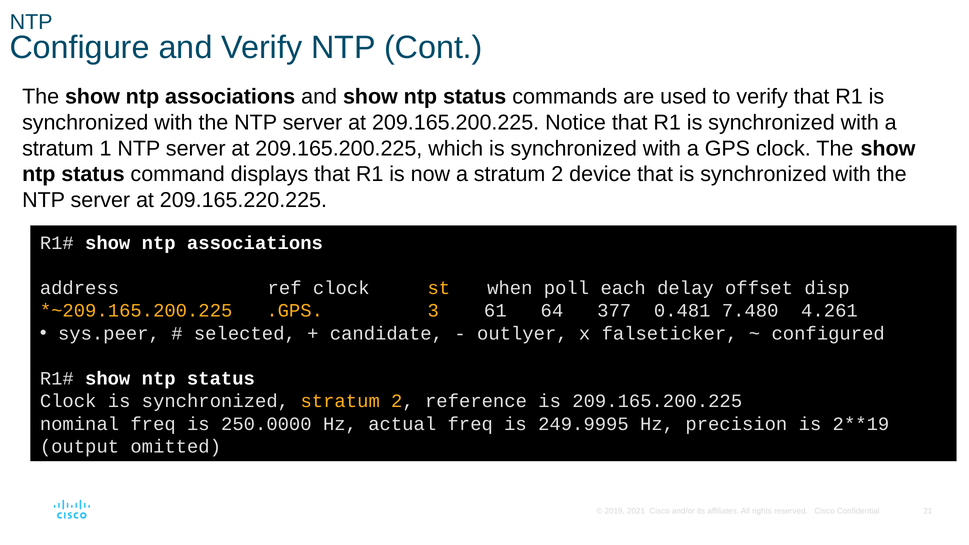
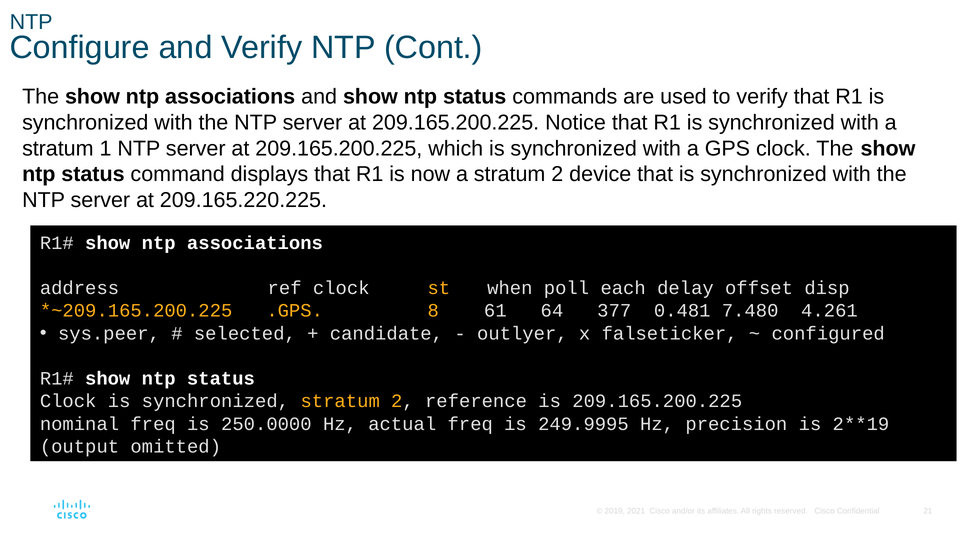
3: 3 -> 8 (433, 311)
